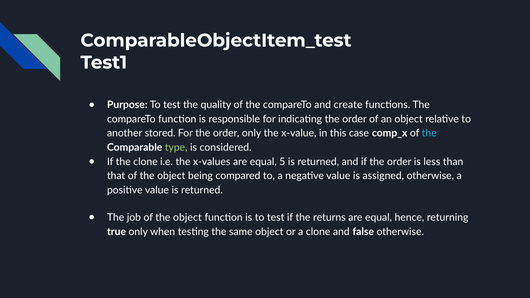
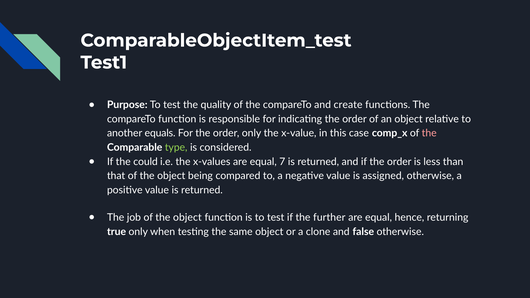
stored: stored -> equals (160, 133)
the colour: light blue -> pink (429, 133)
the clone: clone -> could (146, 162)
5: 5 -> 7 (282, 162)
returns: returns -> further (329, 218)
